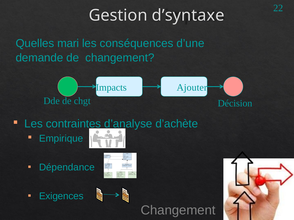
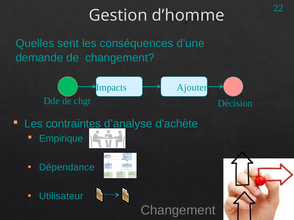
d’syntaxe: d’syntaxe -> d’homme (188, 15)
mari: mari -> sent (68, 43)
Exigences: Exigences -> Utilisateur (61, 196)
